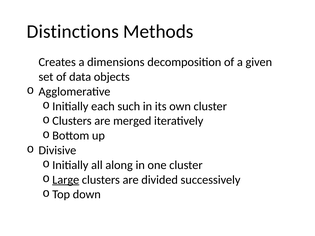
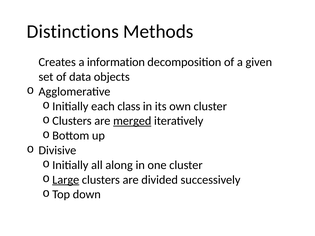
dimensions: dimensions -> information (116, 62)
such: such -> class (129, 106)
merged underline: none -> present (132, 121)
